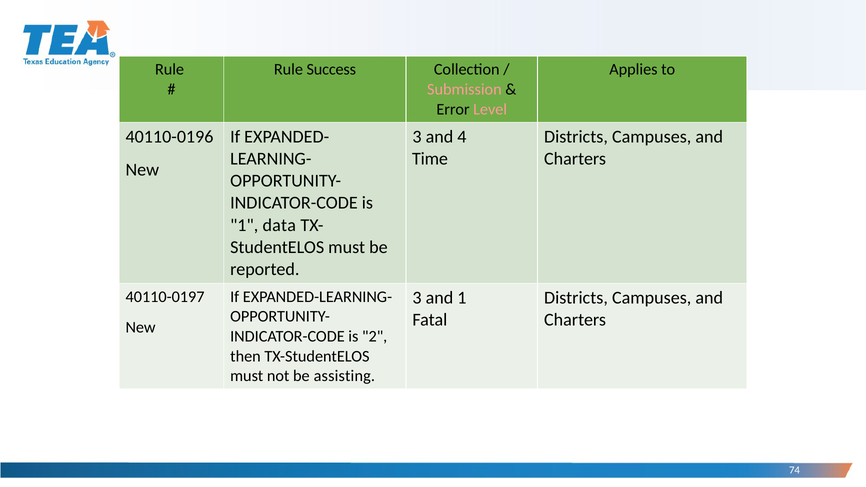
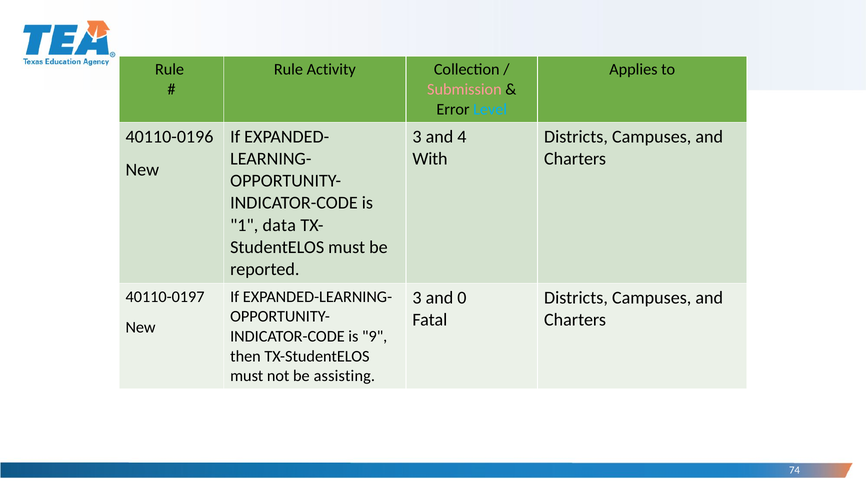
Success: Success -> Activity (331, 70)
Level colour: pink -> light blue (490, 109)
Time: Time -> With (430, 159)
and 1: 1 -> 0 (462, 298)
2: 2 -> 9 (375, 336)
